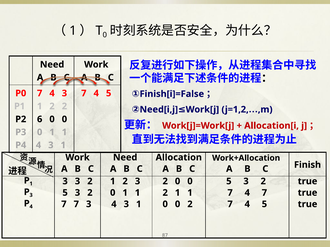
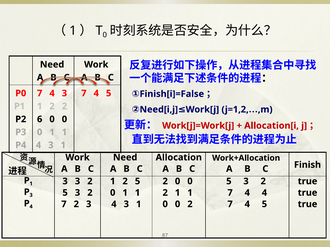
1 2 3: 3 -> 5 (138, 182)
4 7: 7 -> 4 (264, 193)
7: 7 -> 2 (76, 205)
